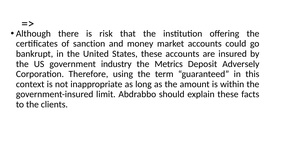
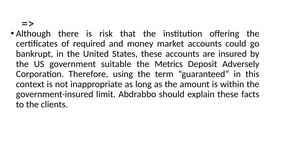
sanction: sanction -> required (89, 44)
industry: industry -> suitable (116, 64)
